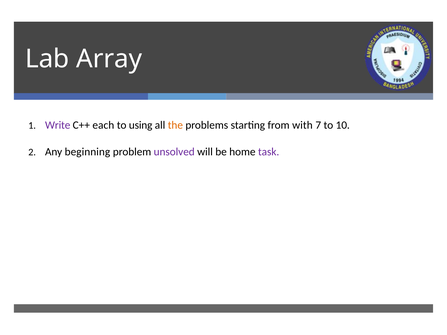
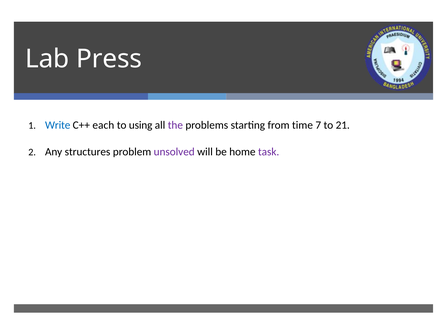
Array: Array -> Press (109, 59)
Write colour: purple -> blue (58, 125)
the colour: orange -> purple (175, 125)
with: with -> time (302, 125)
10: 10 -> 21 (343, 125)
beginning: beginning -> structures (88, 152)
